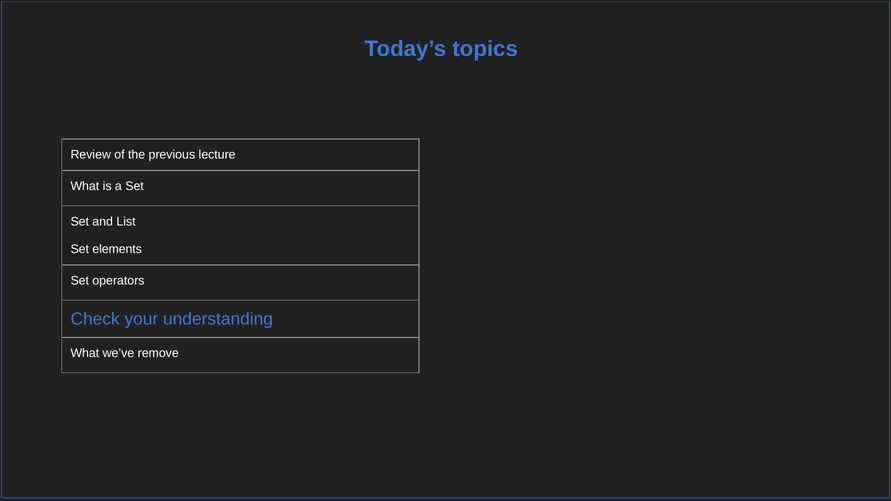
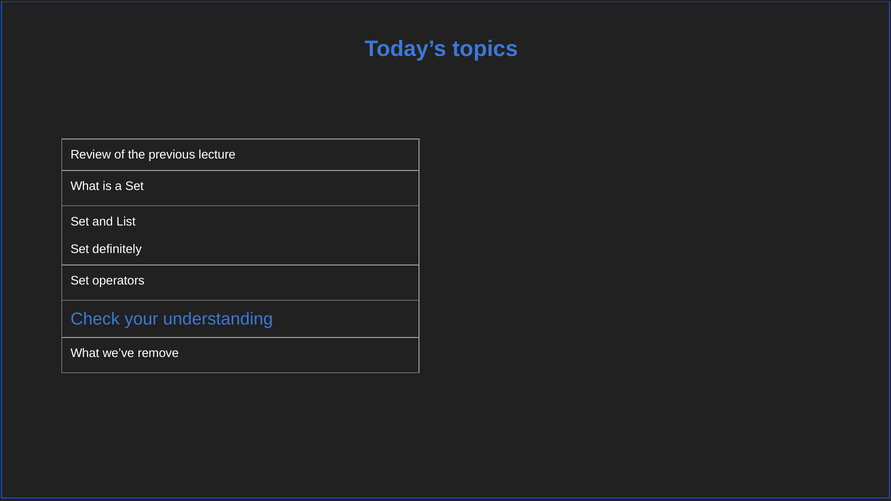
elements: elements -> definitely (117, 249)
